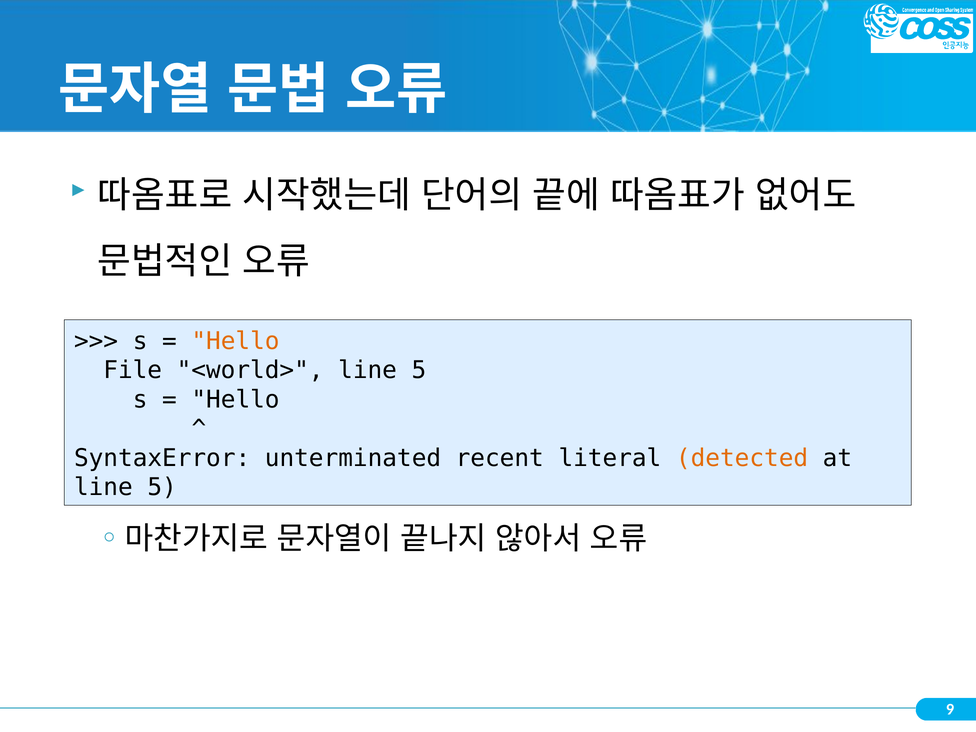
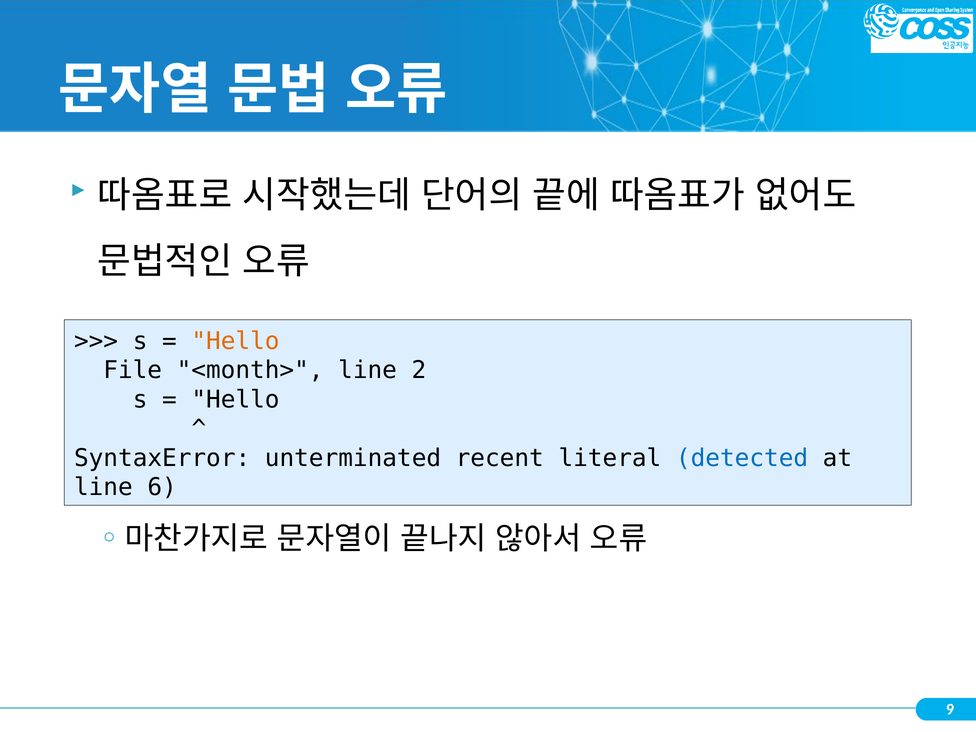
<world>: <world> -> <month> (250, 370)
5: 5 -> 2 (419, 370)
detected colour: orange -> blue (742, 458)
5: 5 -> 6 (162, 487)
